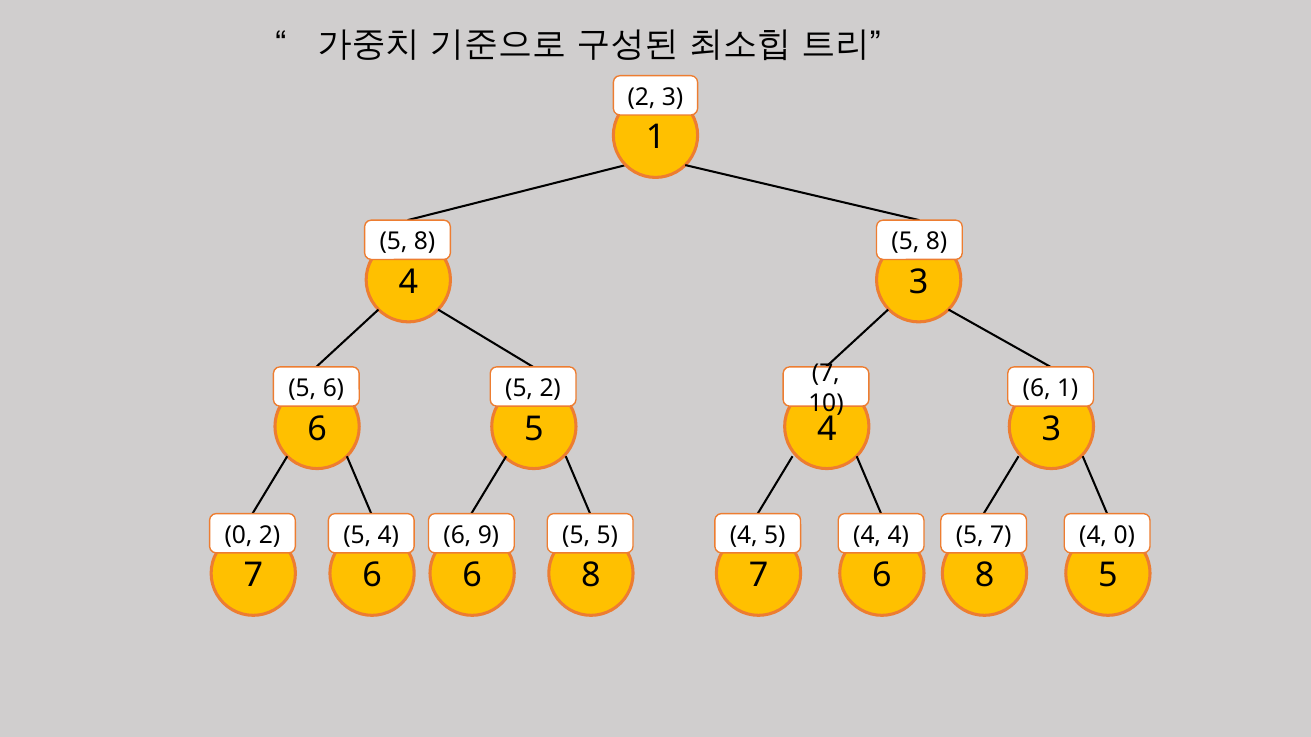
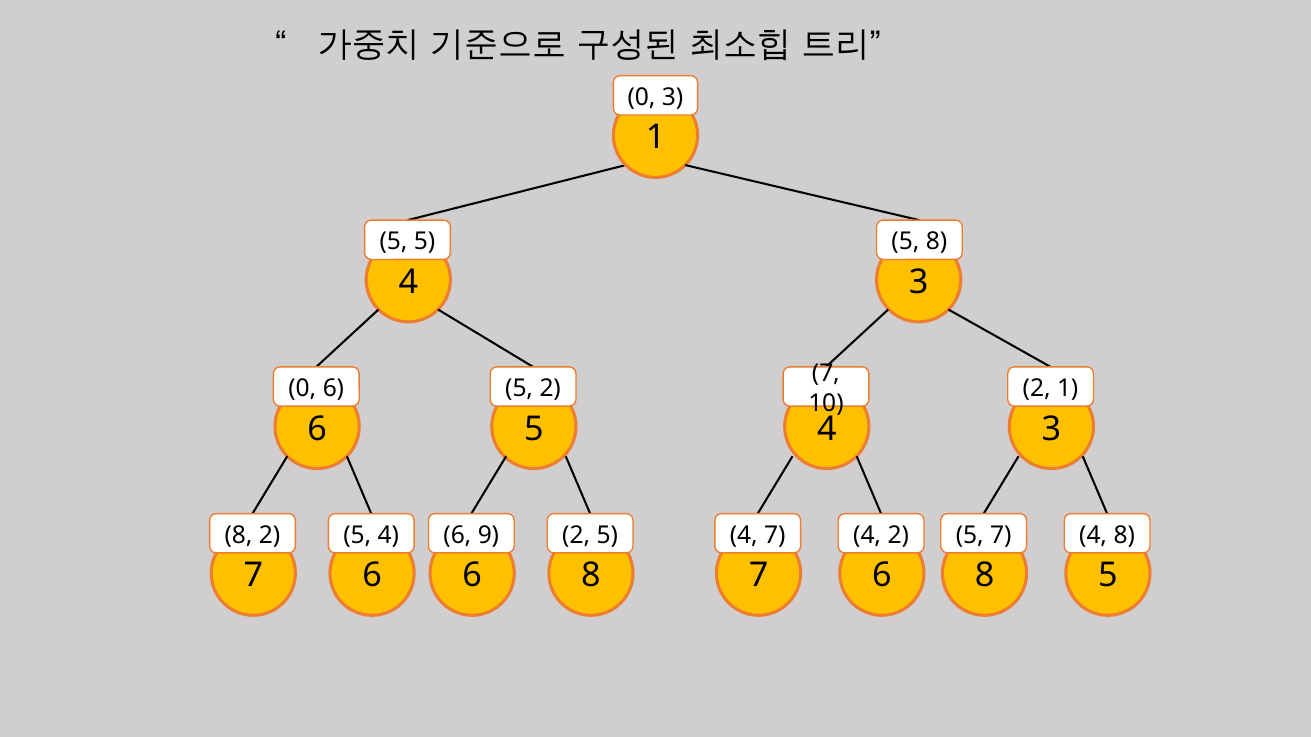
2: 2 -> 0 (642, 97)
8: 8 -> 5 (425, 242)
5: 5 -> 0 (302, 388)
6: 6 -> 2 (1037, 388)
0: 0 -> 8 (239, 535)
5: 5 -> 2 (576, 535)
5: 5 -> 7 (775, 535)
4 4: 4 -> 2 (898, 535)
4 0: 0 -> 8 (1124, 535)
